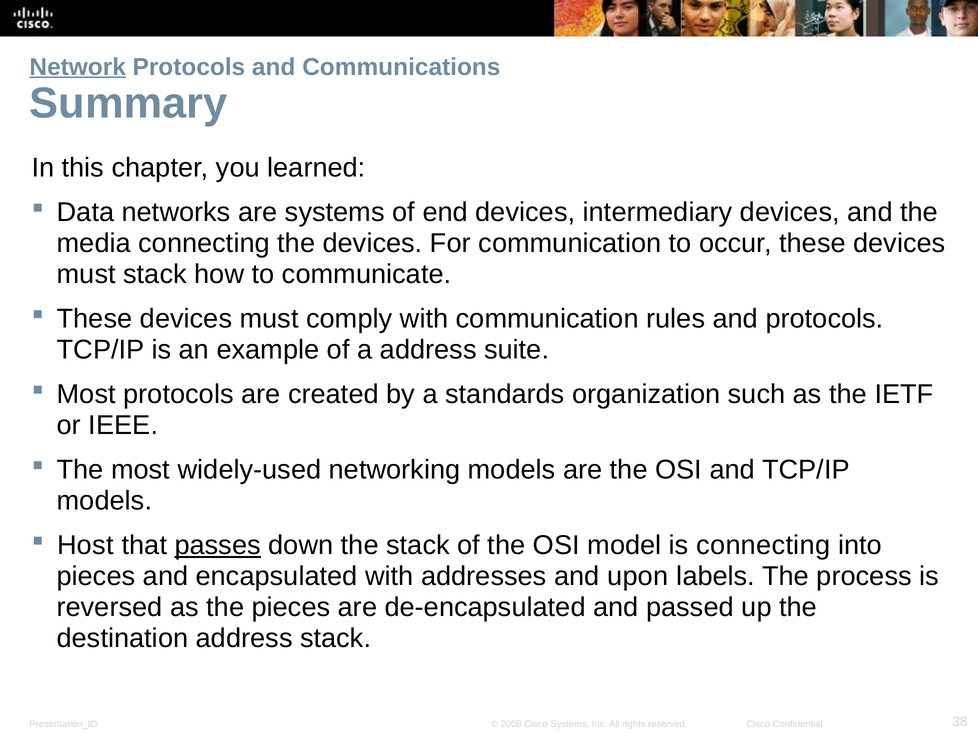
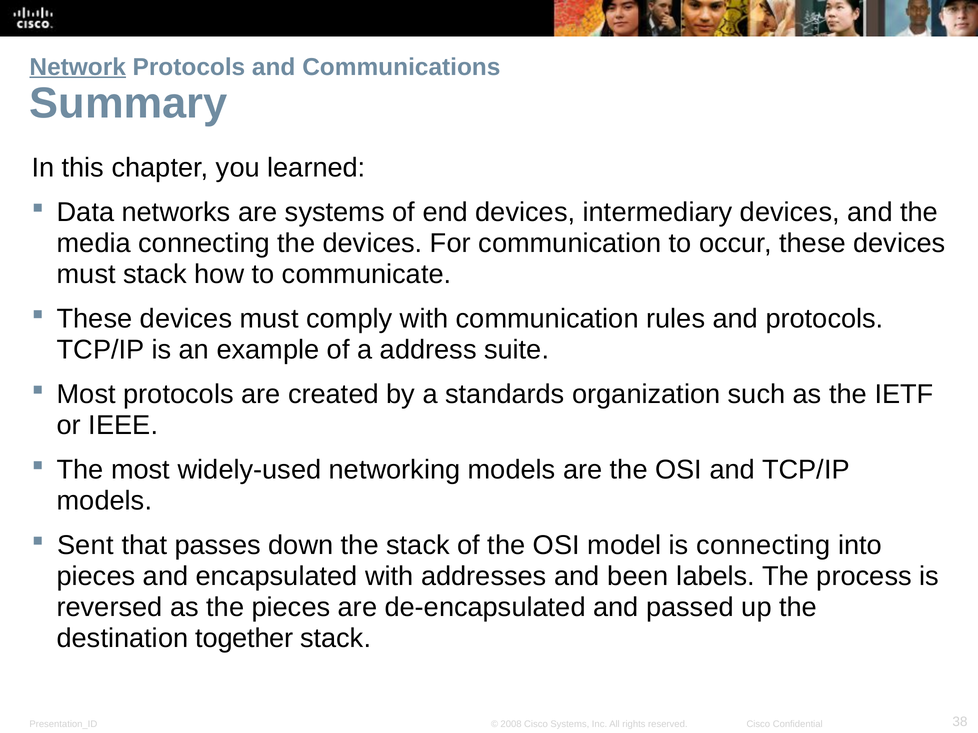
Host: Host -> Sent (85, 546)
passes underline: present -> none (218, 546)
upon: upon -> been (638, 577)
destination address: address -> together (244, 639)
